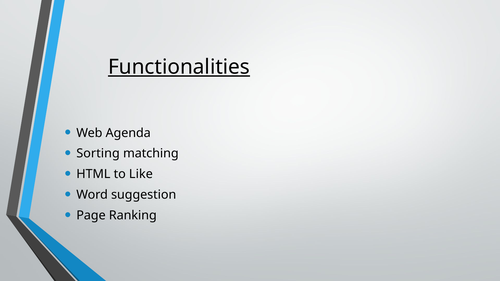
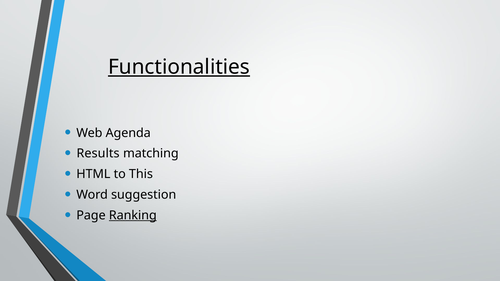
Sorting: Sorting -> Results (98, 154)
Like: Like -> This (141, 174)
Ranking underline: none -> present (133, 216)
